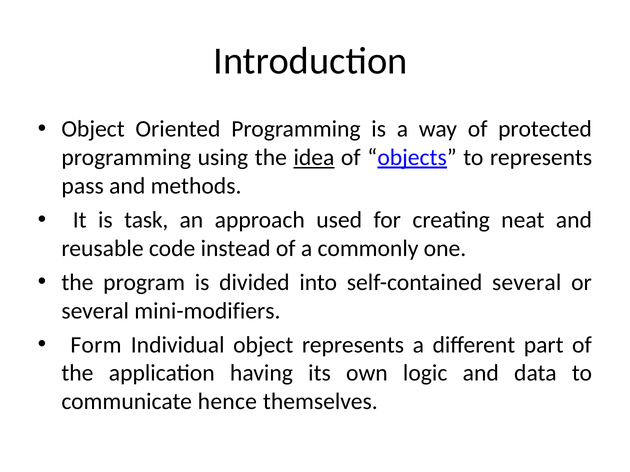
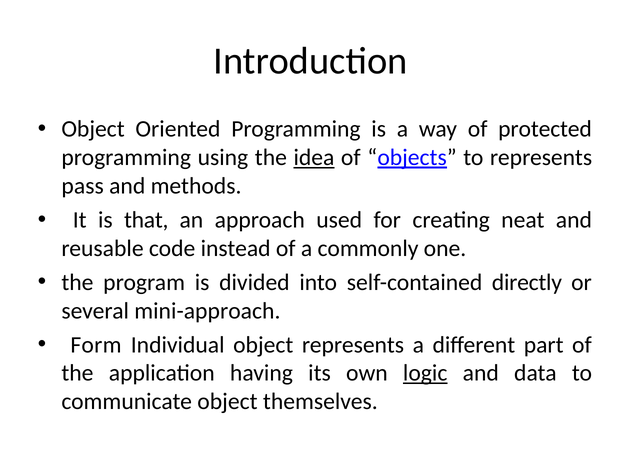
task: task -> that (146, 220)
self-contained several: several -> directly (527, 283)
mini-modifiers: mini-modifiers -> mini-approach (207, 311)
logic underline: none -> present (425, 373)
communicate hence: hence -> object (227, 402)
